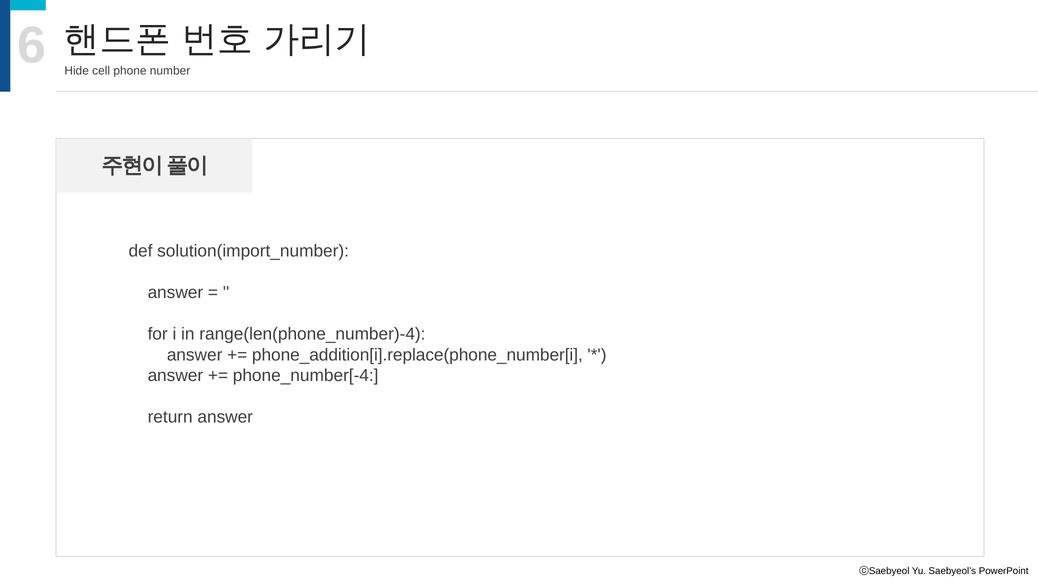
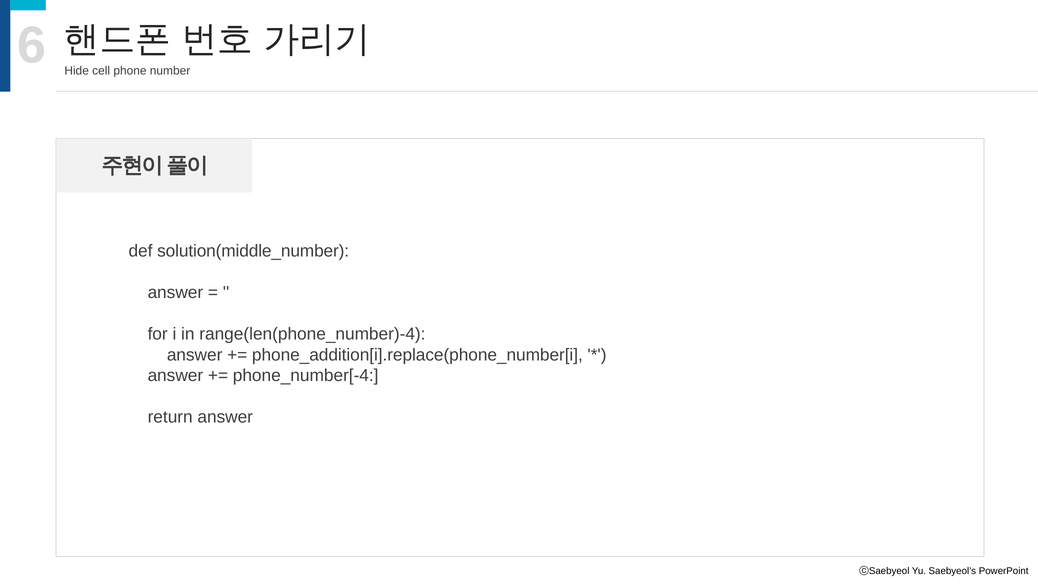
solution(import_number: solution(import_number -> solution(middle_number (253, 251)
